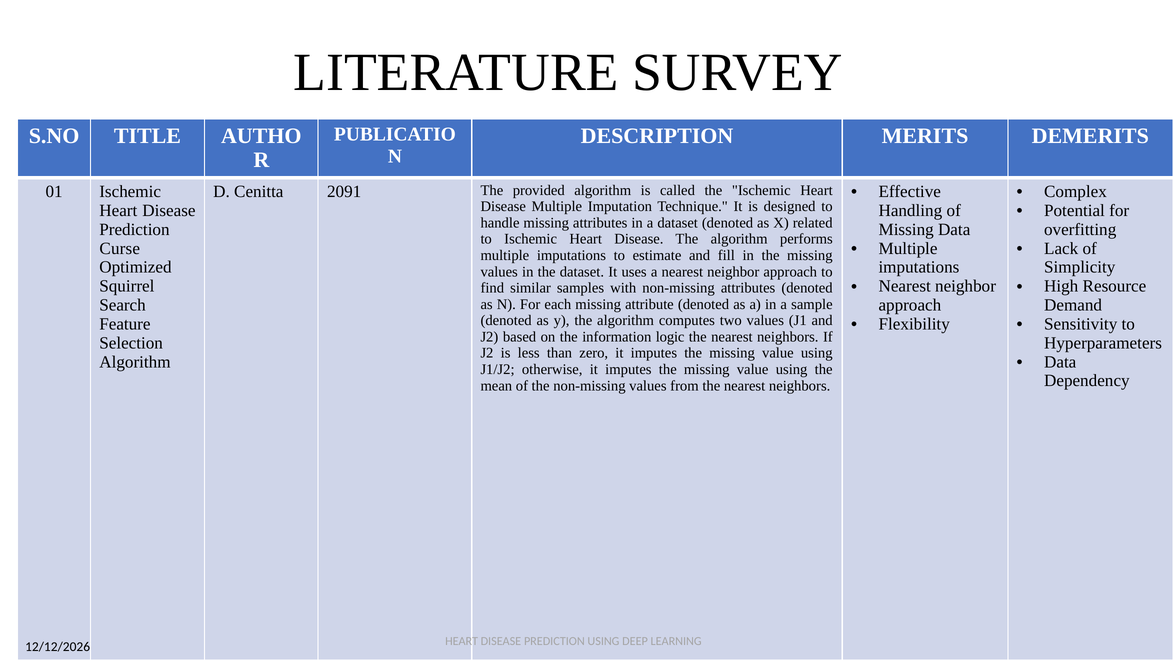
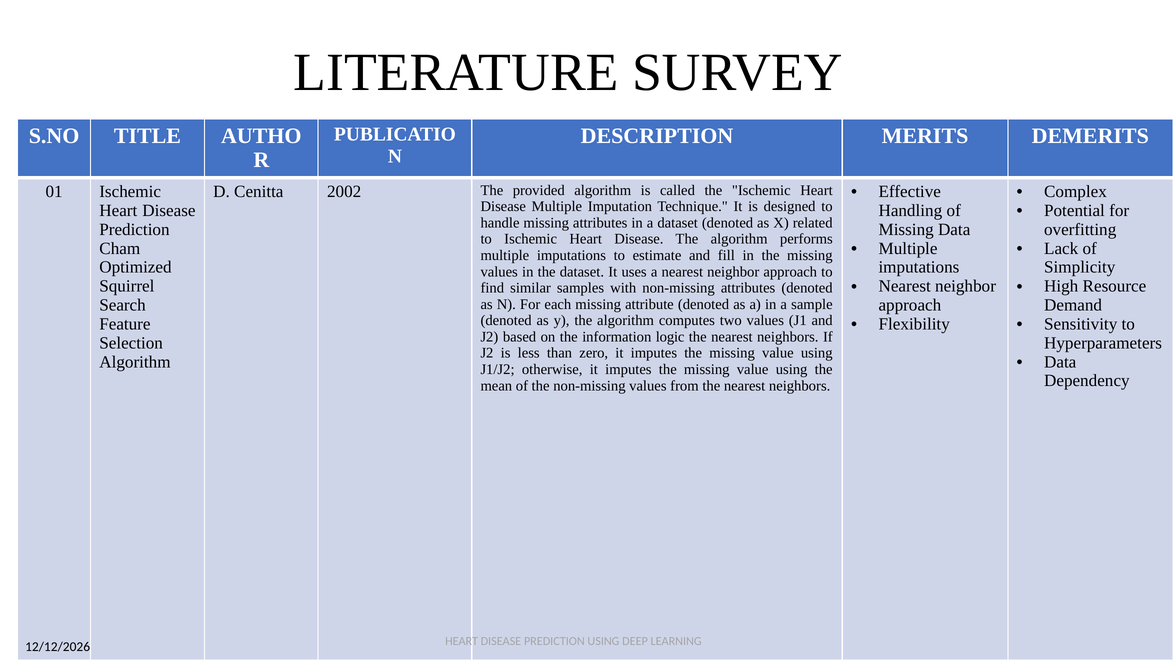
2091: 2091 -> 2002 (344, 192)
Curse: Curse -> Cham (120, 248)
